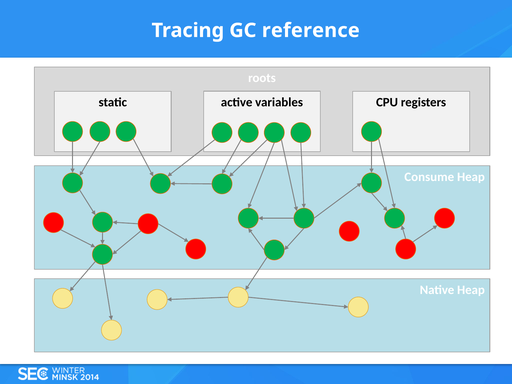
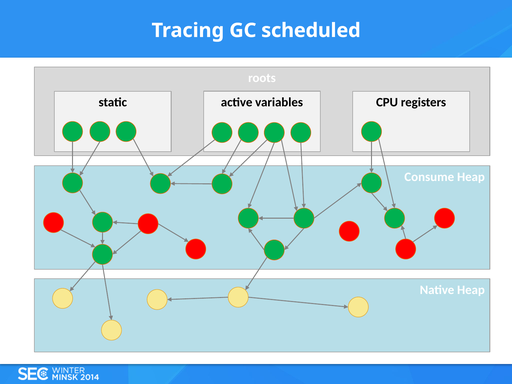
reference: reference -> scheduled (311, 30)
